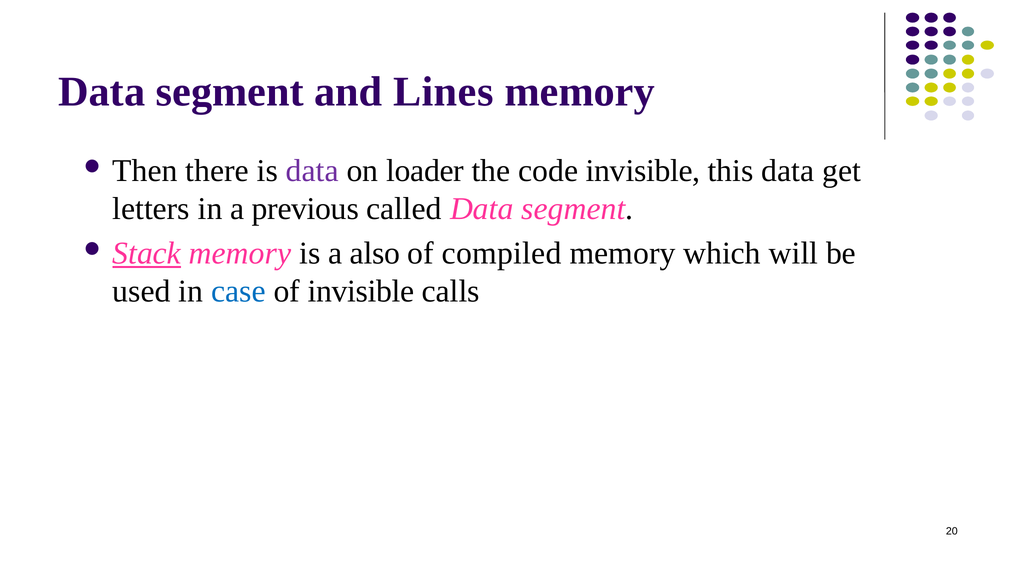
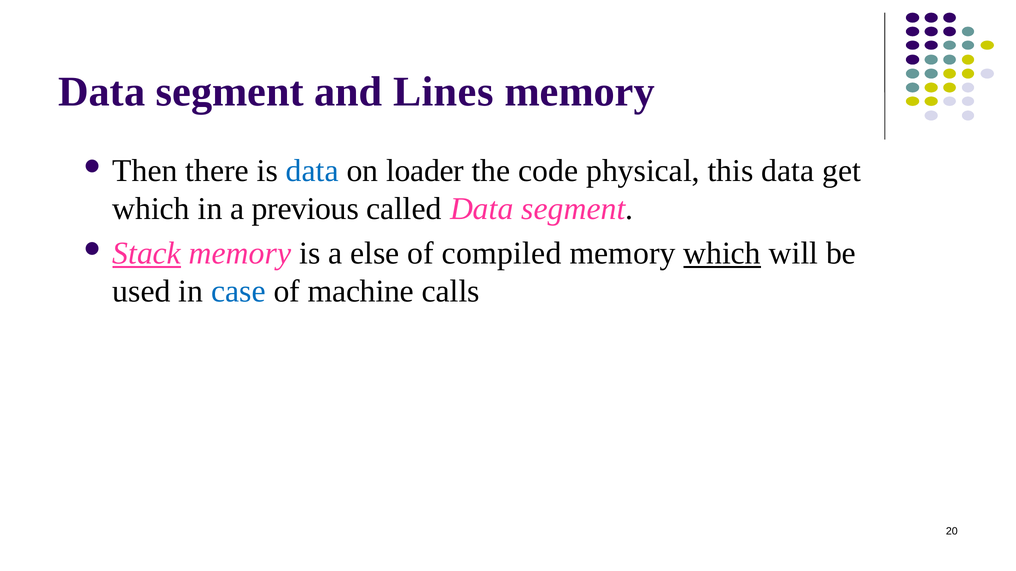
data colour: purple -> blue (312, 171)
code invisible: invisible -> physical (643, 171)
letters: letters -> which (151, 209)
also: also -> else (375, 254)
which underline: none -> present (722, 254)
of invisible: invisible -> machine (361, 292)
